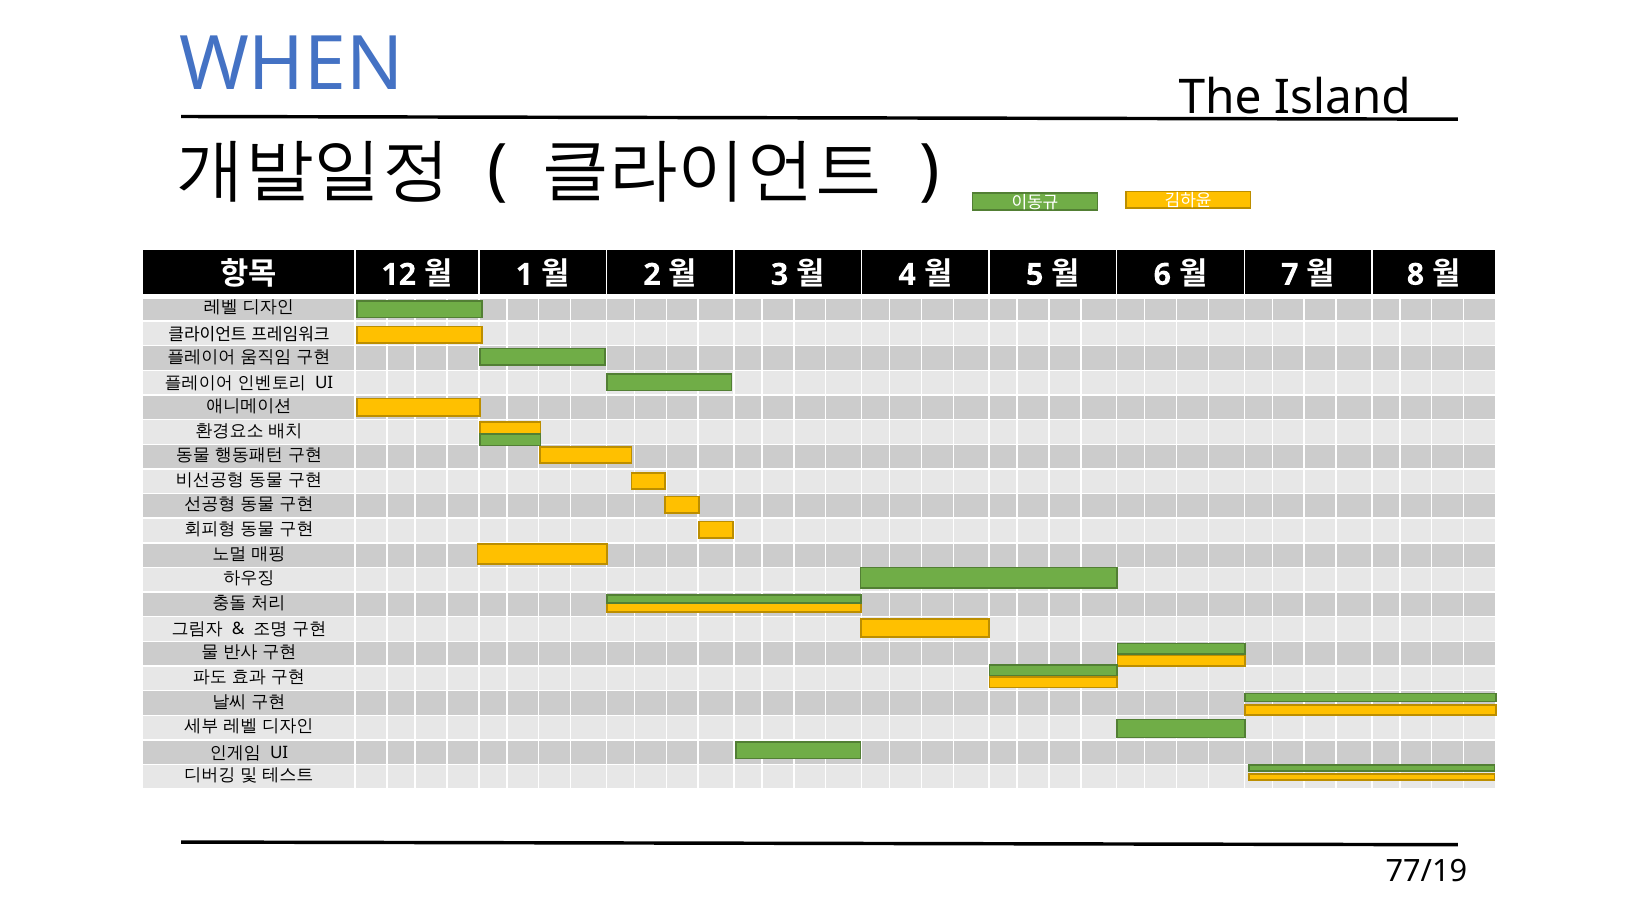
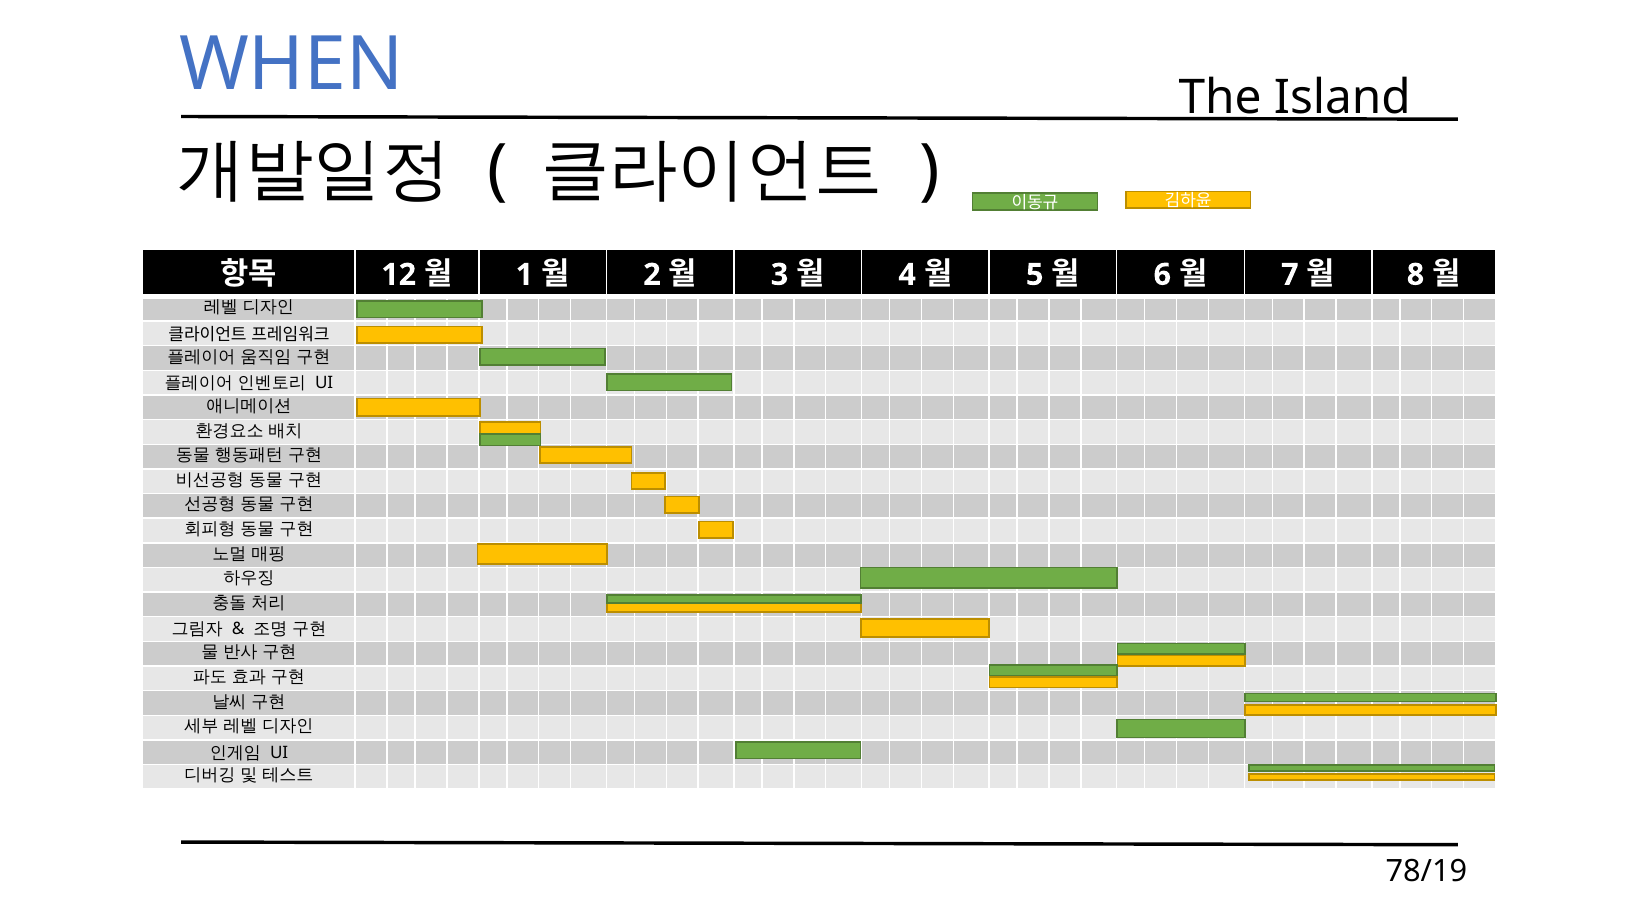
77/19: 77/19 -> 78/19 (1426, 871)
